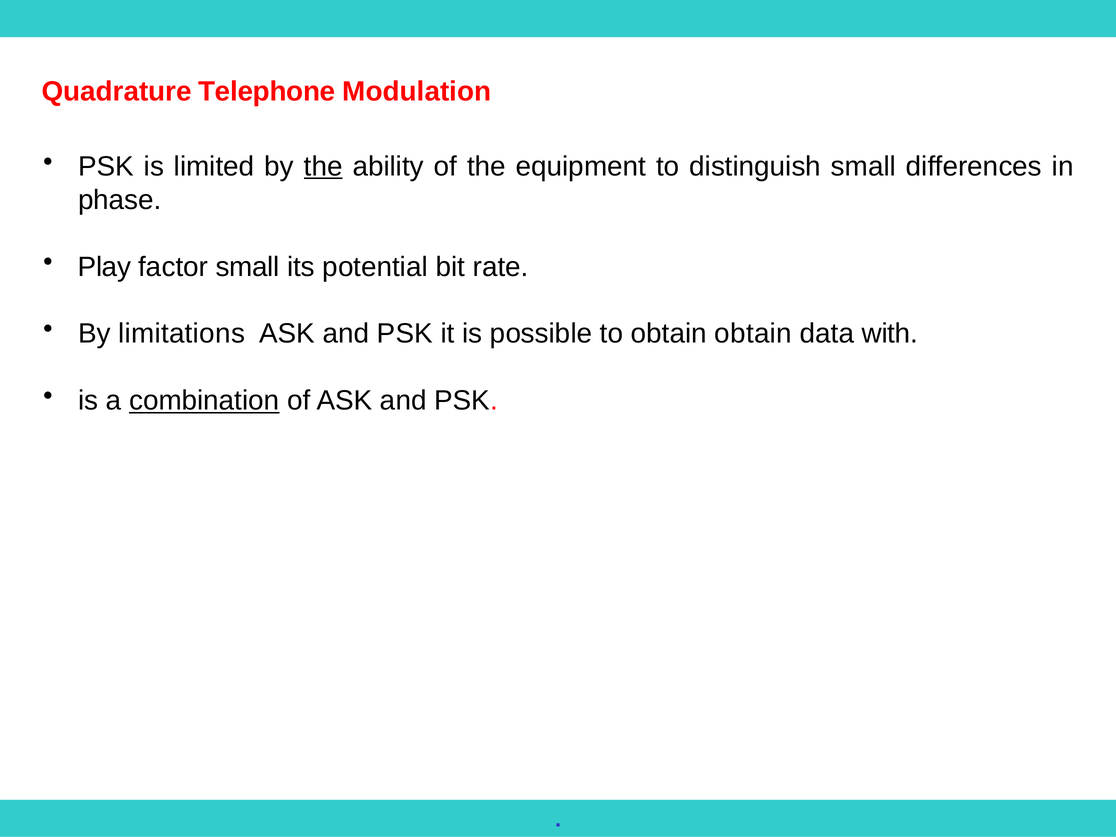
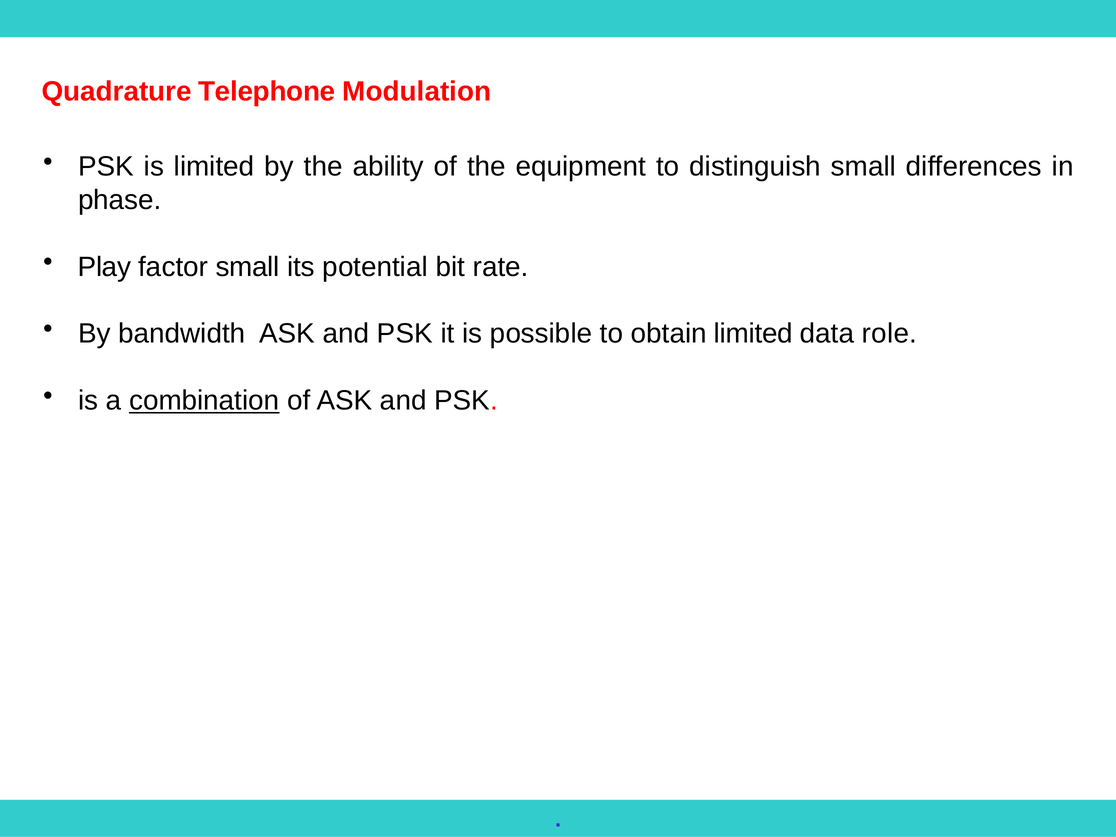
the underline: present -> none (323, 166)
limitations: limitations -> bandwidth (182, 334)
obtain obtain: obtain -> limited (753, 334)
with: with -> role (889, 334)
